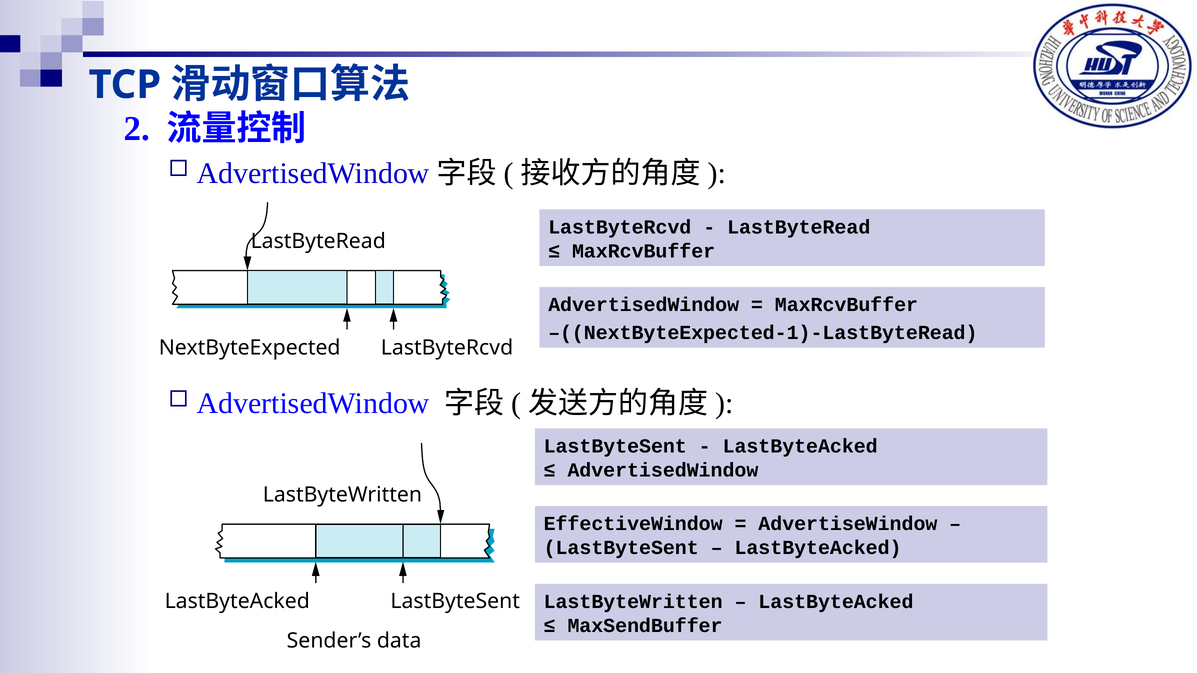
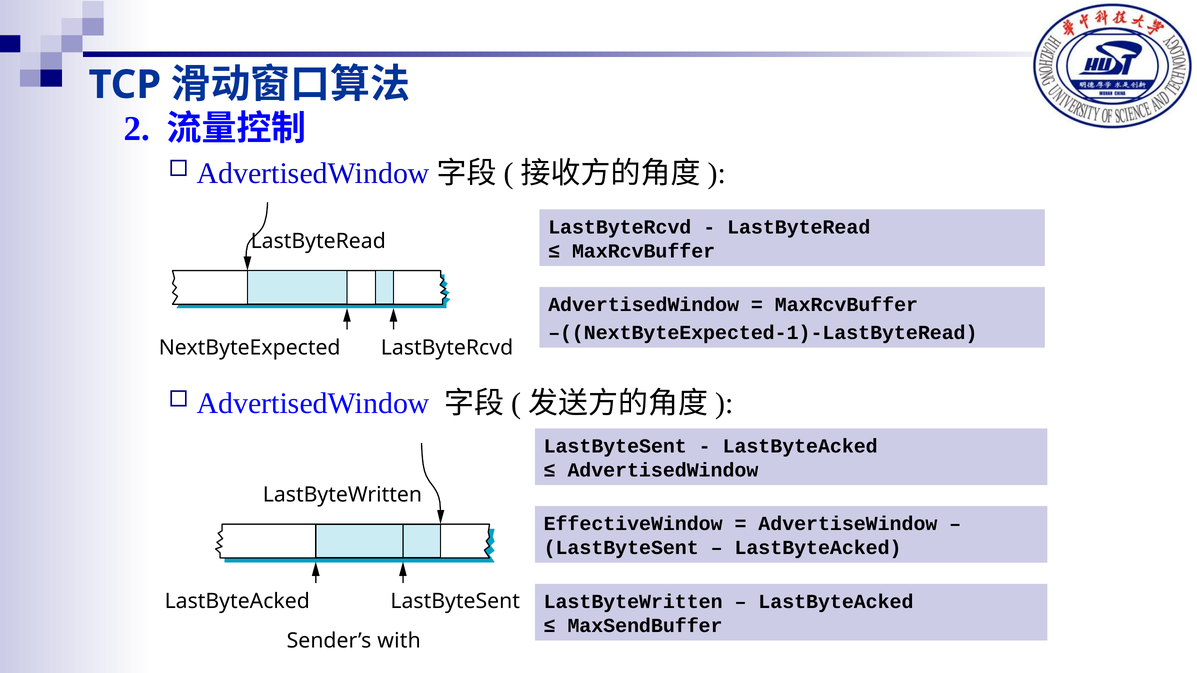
data: data -> with (399, 641)
